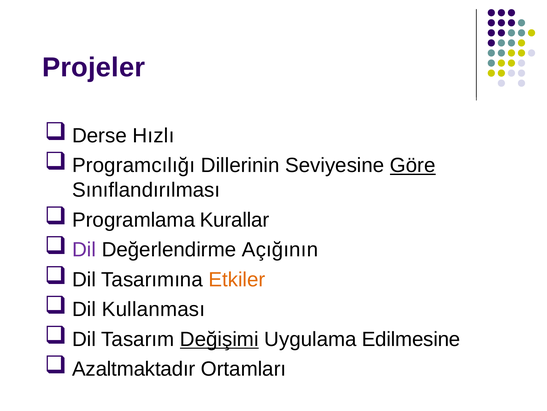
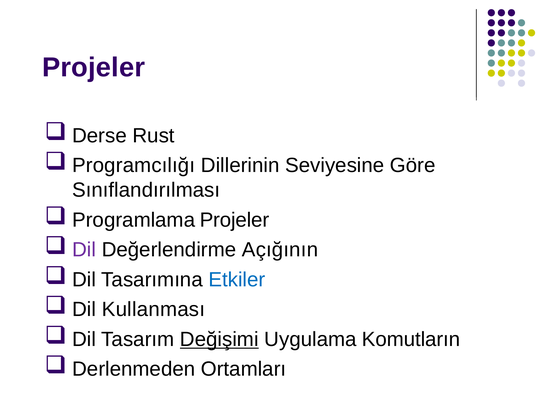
Hızlı: Hızlı -> Rust (154, 135)
Göre underline: present -> none (413, 165)
Programlama Kurallar: Kurallar -> Projeler (235, 220)
Etkiler colour: orange -> blue (237, 279)
Edilmesine: Edilmesine -> Komutların (411, 339)
Azaltmaktadır: Azaltmaktadır -> Derlenmeden (134, 368)
